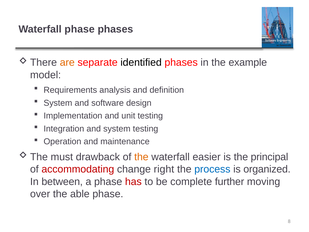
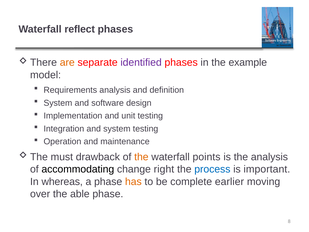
Waterfall phase: phase -> reflect (80, 29)
identified colour: black -> purple (141, 62)
easier: easier -> points (207, 157)
the principal: principal -> analysis (269, 157)
accommodating colour: red -> black (78, 169)
organized: organized -> important (267, 169)
between: between -> whereas (62, 182)
has colour: red -> orange (133, 182)
further: further -> earlier (229, 182)
